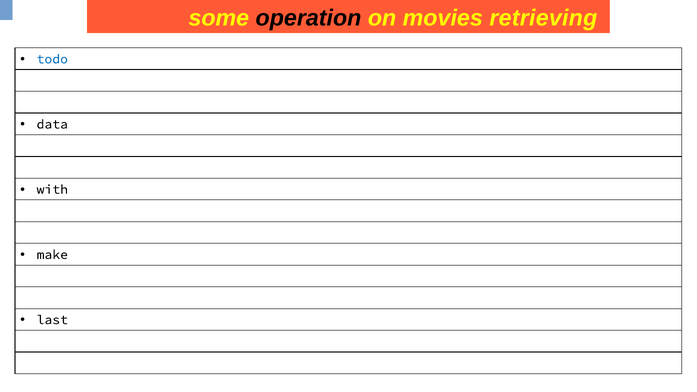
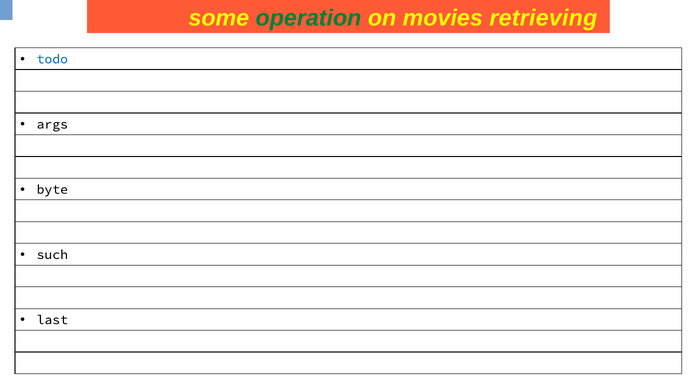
operation colour: black -> green (309, 18)
data: data -> args (52, 124)
with: with -> byte (52, 189)
make: make -> such (52, 255)
